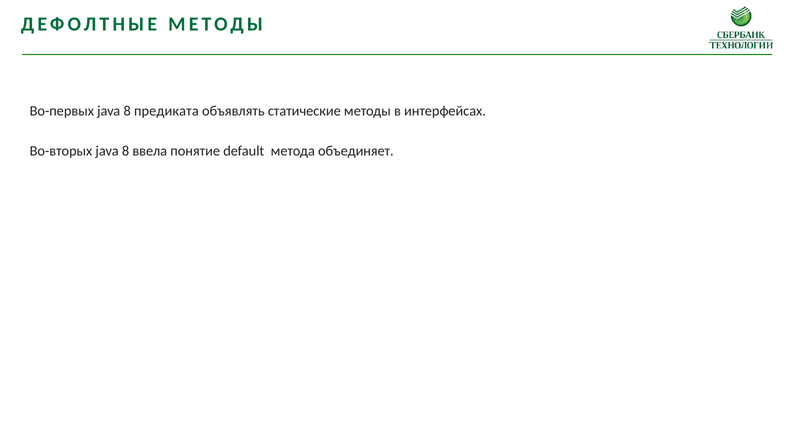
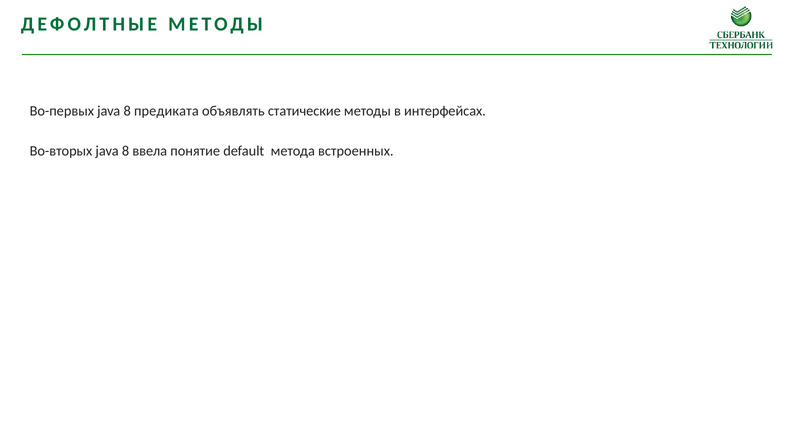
объединяет: объединяет -> встроенных (356, 151)
